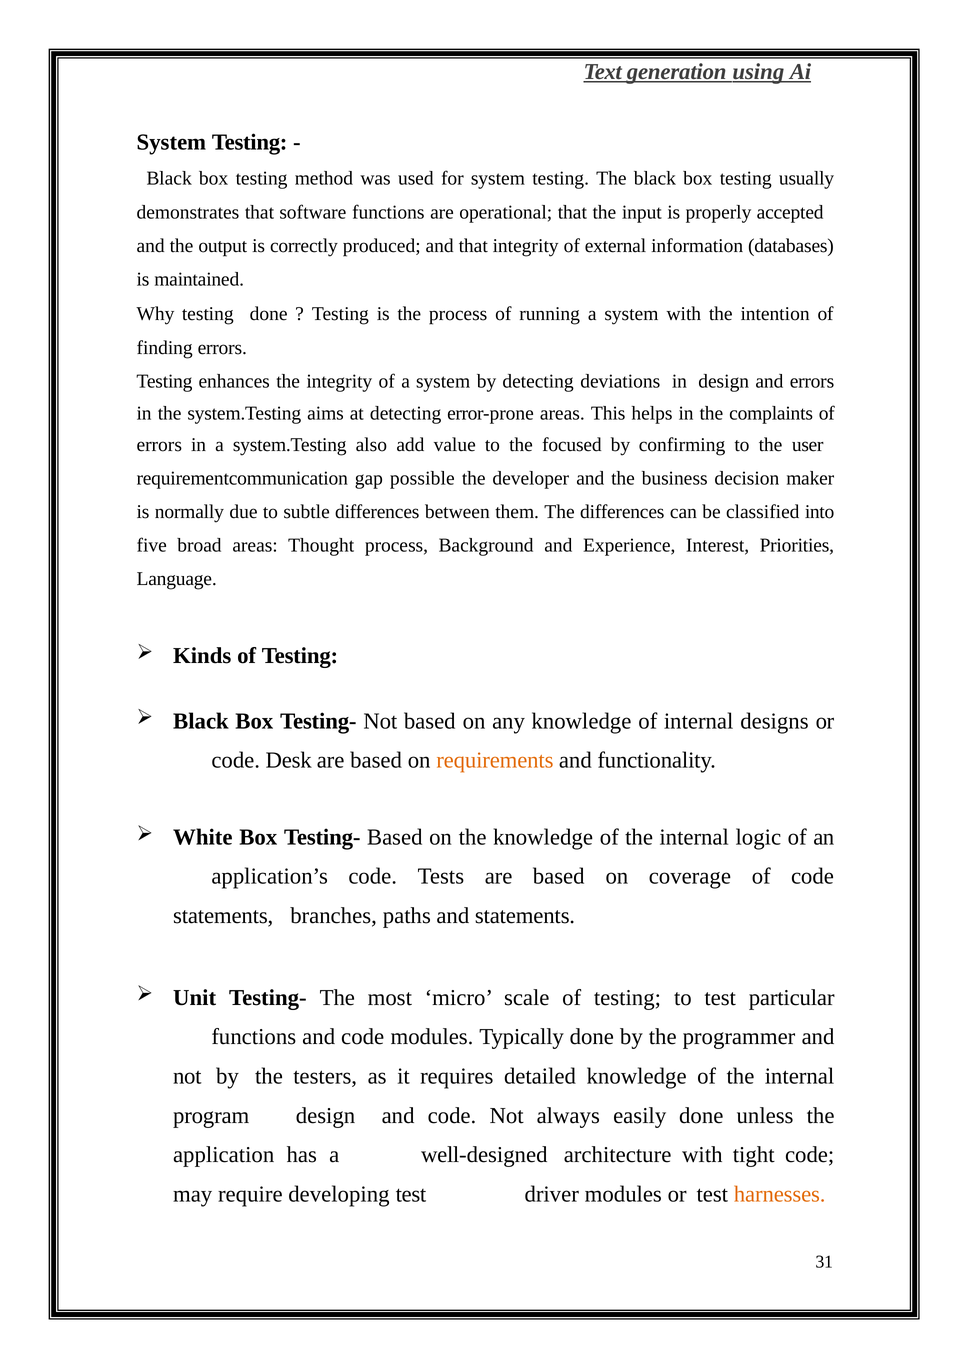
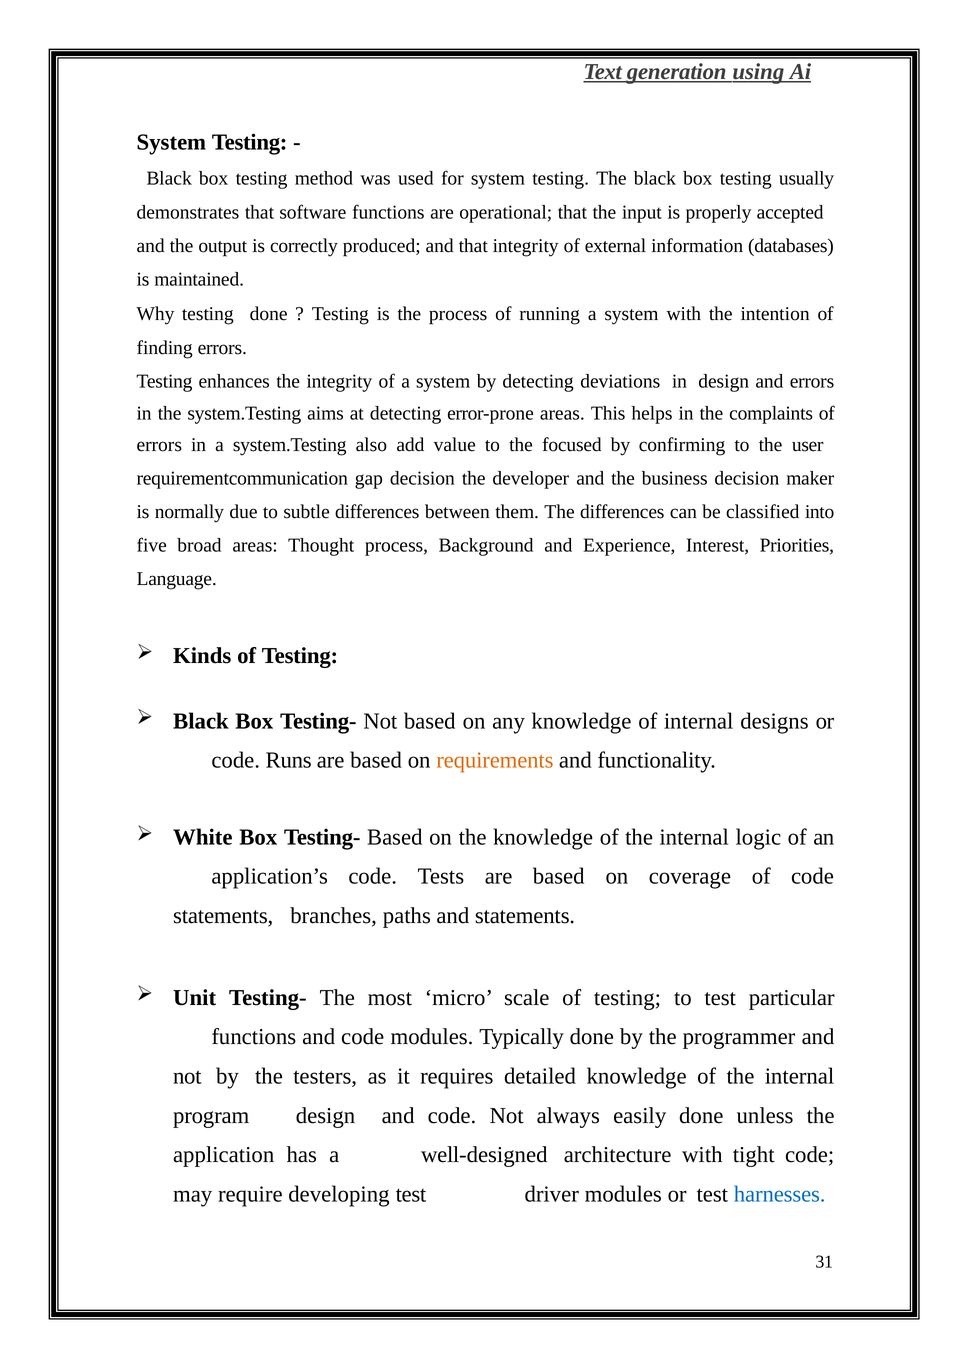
gap possible: possible -> decision (422, 478)
Desk: Desk -> Runs (289, 760)
harnesses colour: orange -> blue (780, 1194)
